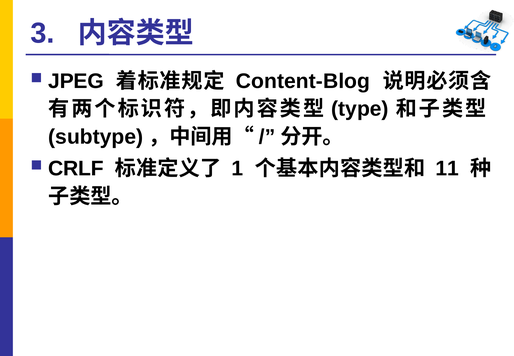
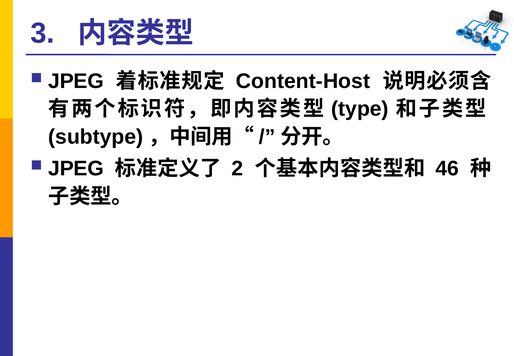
Content-Blog: Content-Blog -> Content-Host (303, 81)
CRLF: CRLF -> JPEG (76, 168)
1: 1 -> 2 (237, 168)
11: 11 -> 46 (447, 168)
